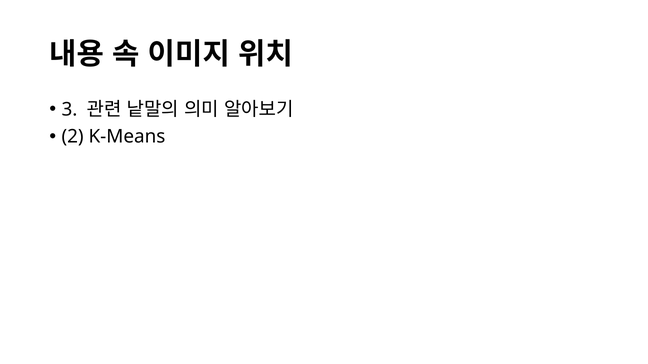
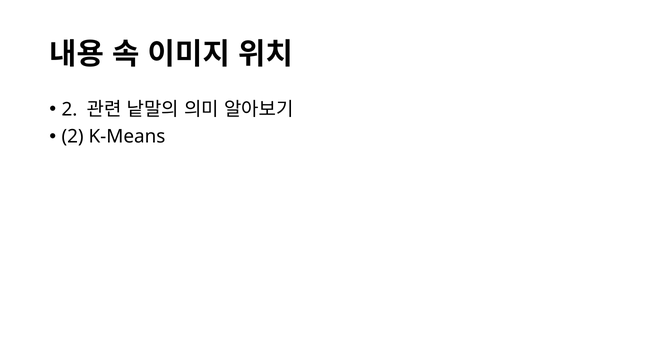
3: 3 -> 2 (69, 110)
